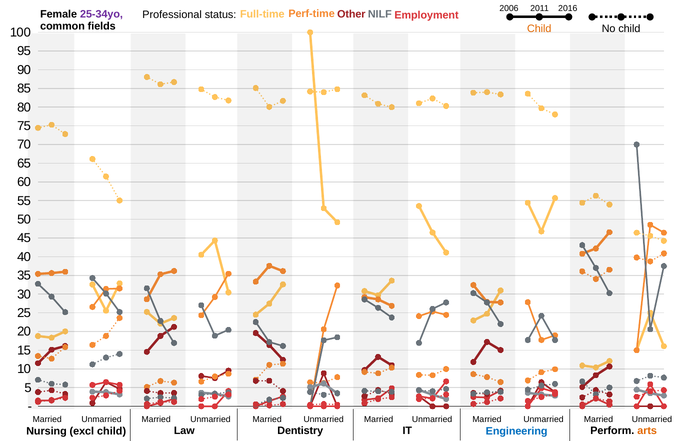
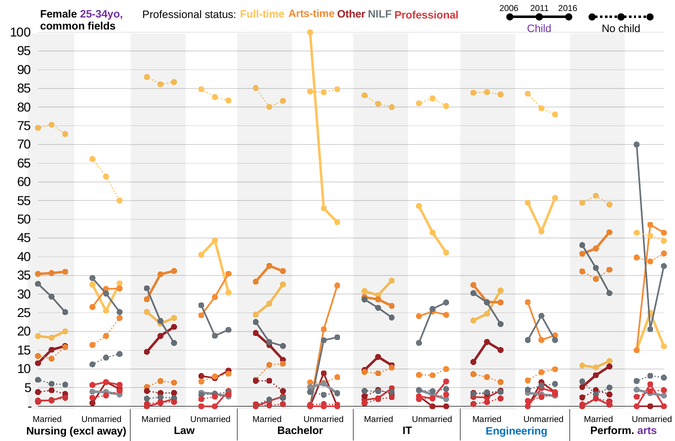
Perf-time: Perf-time -> Arts-time (312, 14)
NILF Employment: Employment -> Professional (426, 15)
Child colour: orange -> purple (539, 29)
excl child: child -> away (112, 432)
Dentistry: Dentistry -> Bachelor (300, 432)
arts colour: orange -> purple (647, 431)
